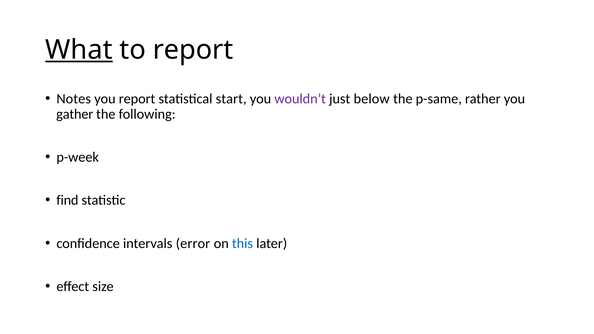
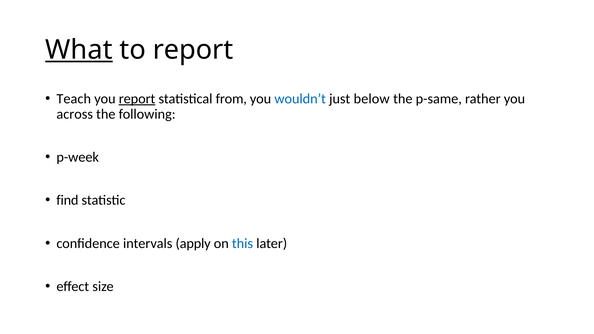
Notes: Notes -> Teach (74, 99)
report underline: none -> present (137, 99)
start: start -> from (231, 99)
wouldn’t colour: purple -> blue (300, 99)
gather: gather -> across (75, 114)
error: error -> apply (193, 243)
